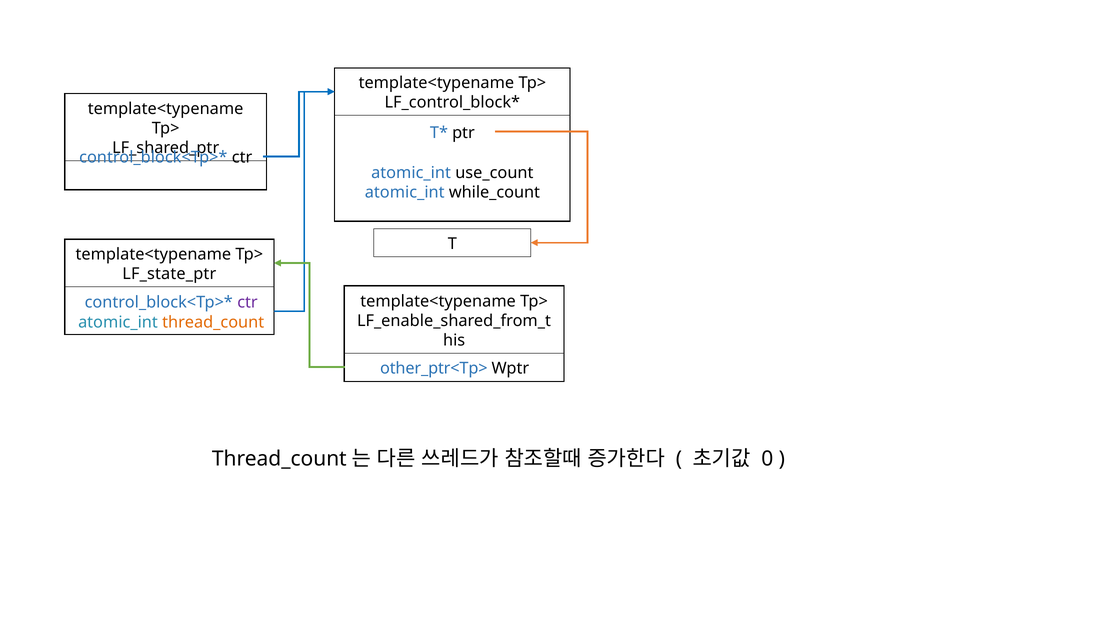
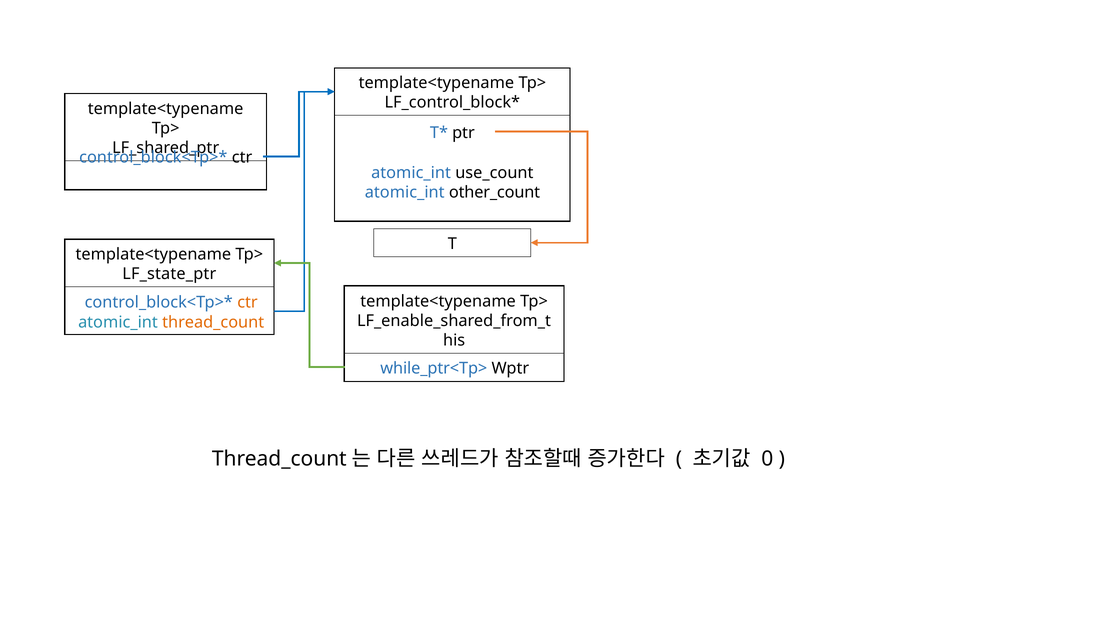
while_count: while_count -> other_count (495, 192)
ctr colour: purple -> orange (247, 302)
other_ptr<Tp>: other_ptr<Tp> -> while_ptr<Tp> (434, 368)
